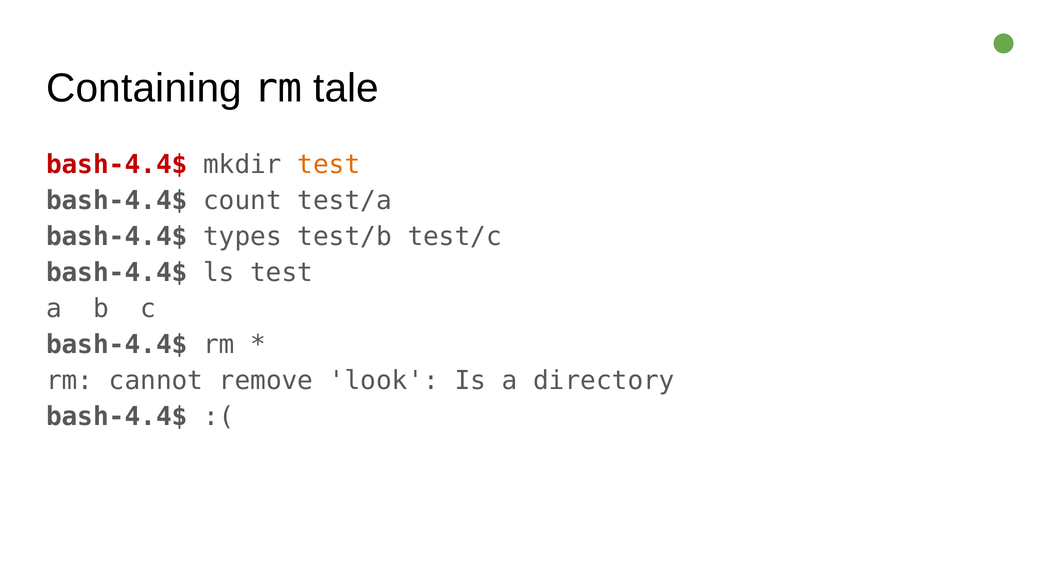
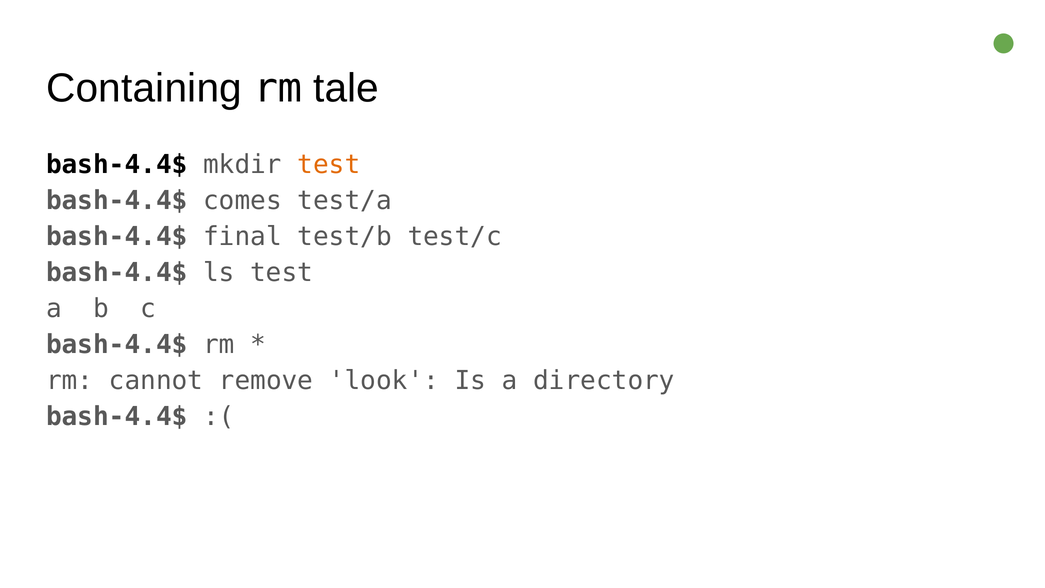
bash-4.4$ colour: red -> black (117, 164)
count: count -> comes (242, 200)
types: types -> final (242, 236)
